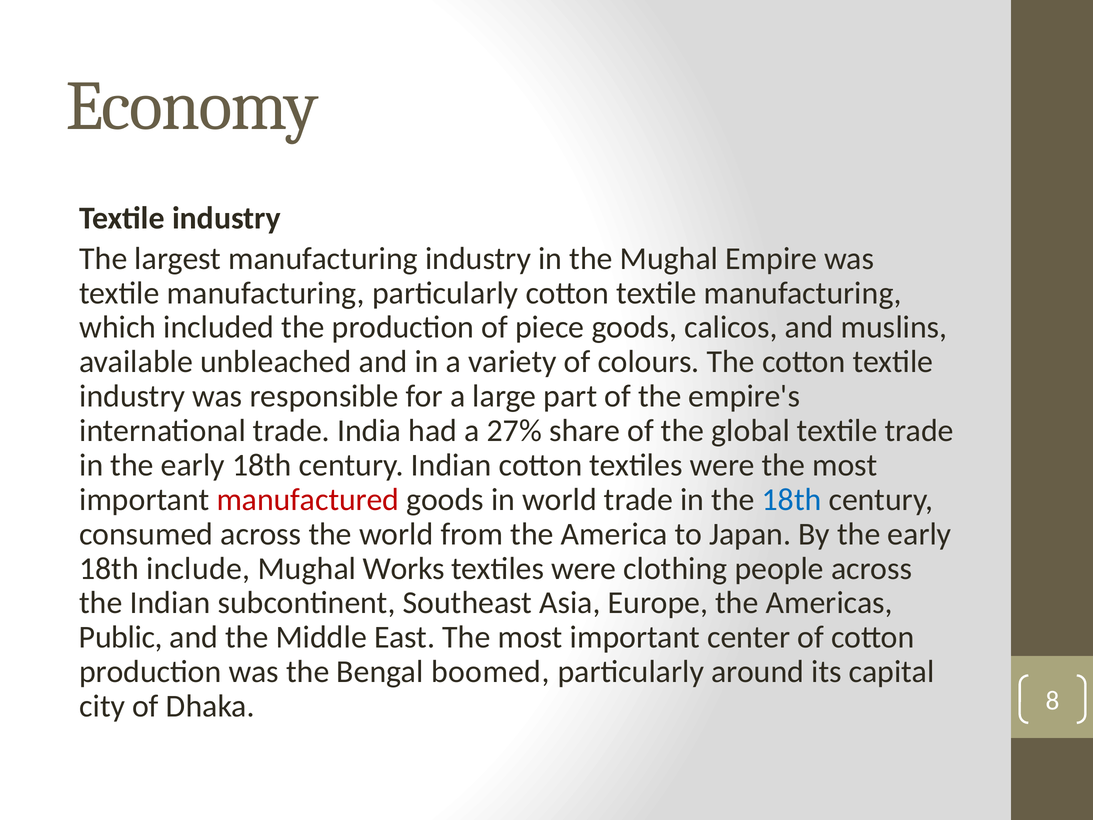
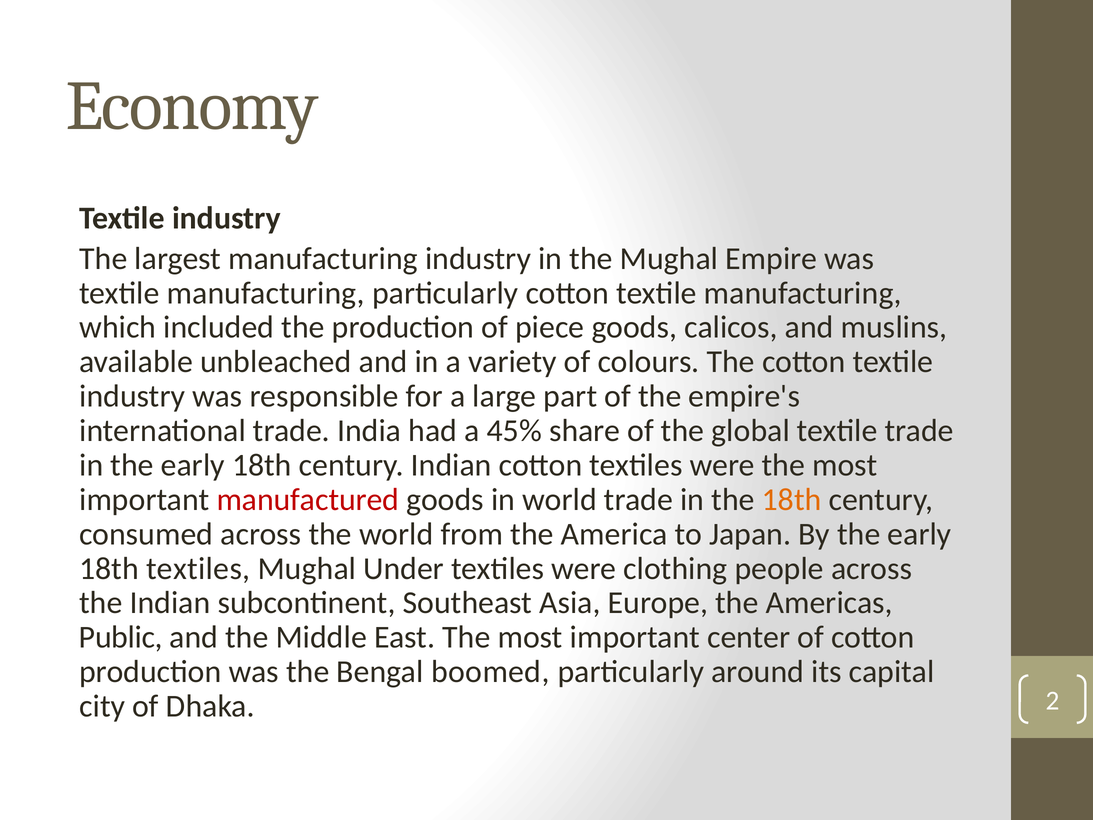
27%: 27% -> 45% (514, 431)
18th colour: blue -> orange (792, 499)
18th include: include -> textiles (198, 568)
Works: Works -> Under (404, 568)
8: 8 -> 2 (1052, 701)
